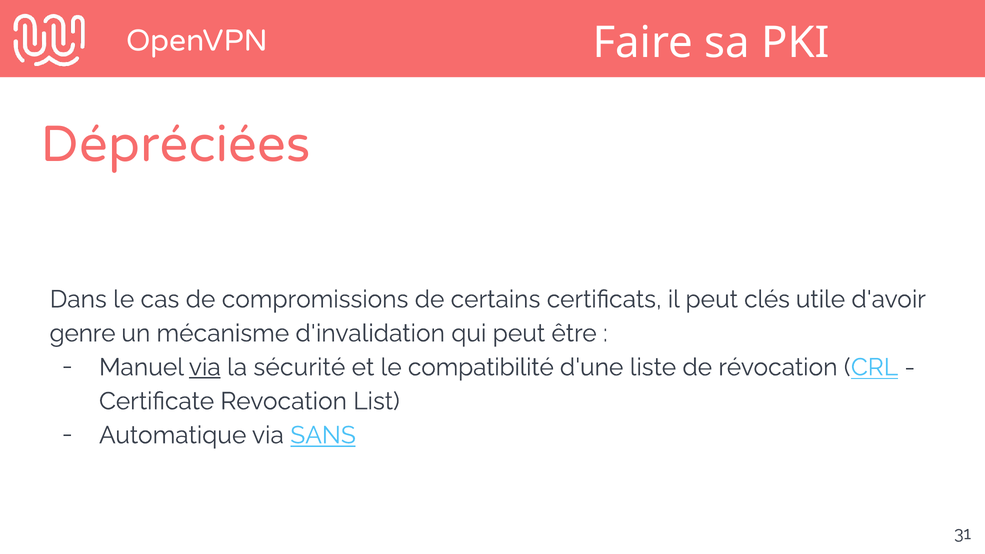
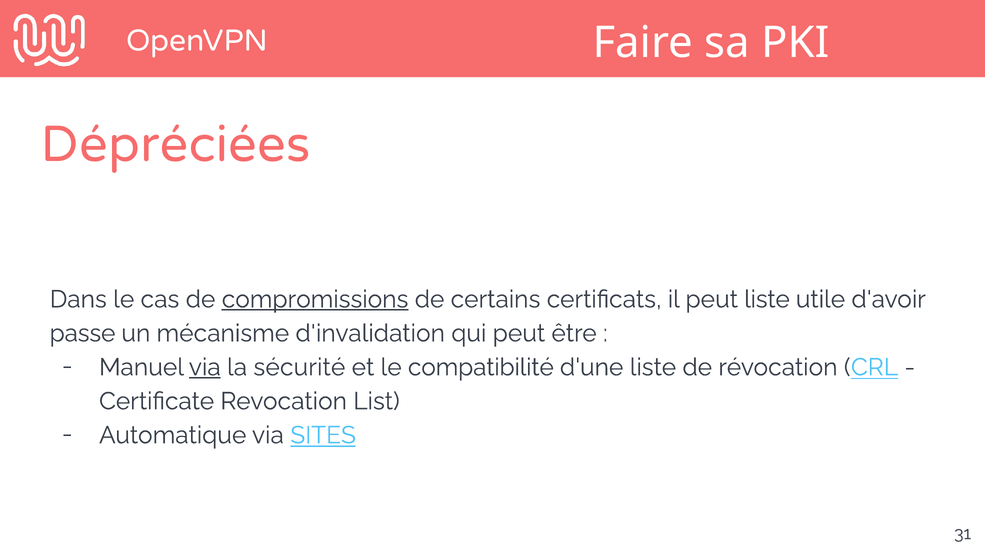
compromissions underline: none -> present (315, 299)
peut clés: clés -> liste (767, 299)
genre: genre -> passe (83, 333)
SANS: SANS -> SITES (323, 435)
